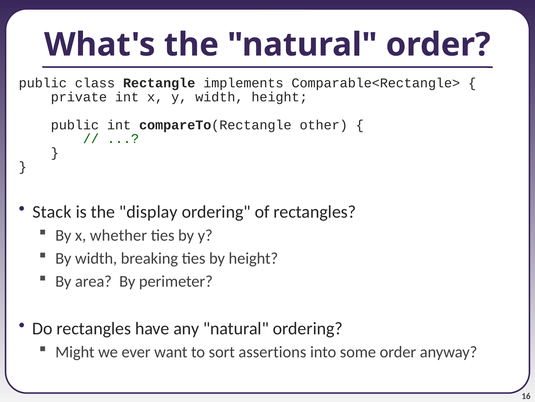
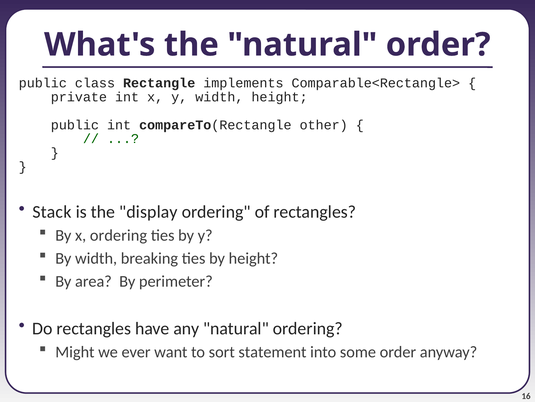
x whether: whether -> ordering (118, 235)
assertions: assertions -> statement (272, 352)
